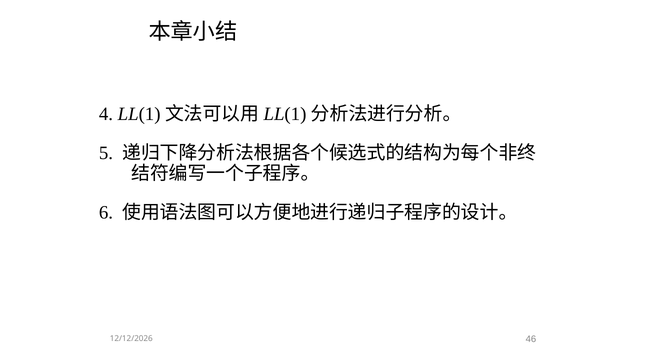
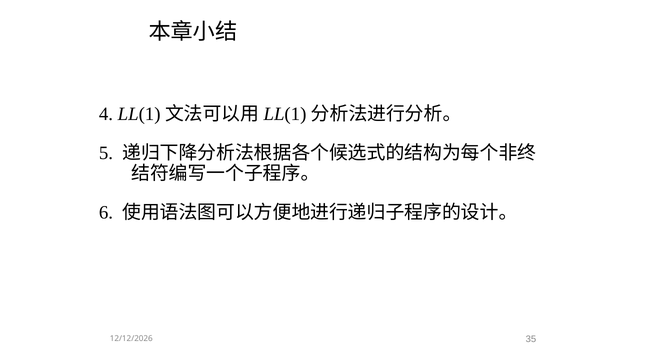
46: 46 -> 35 (531, 340)
